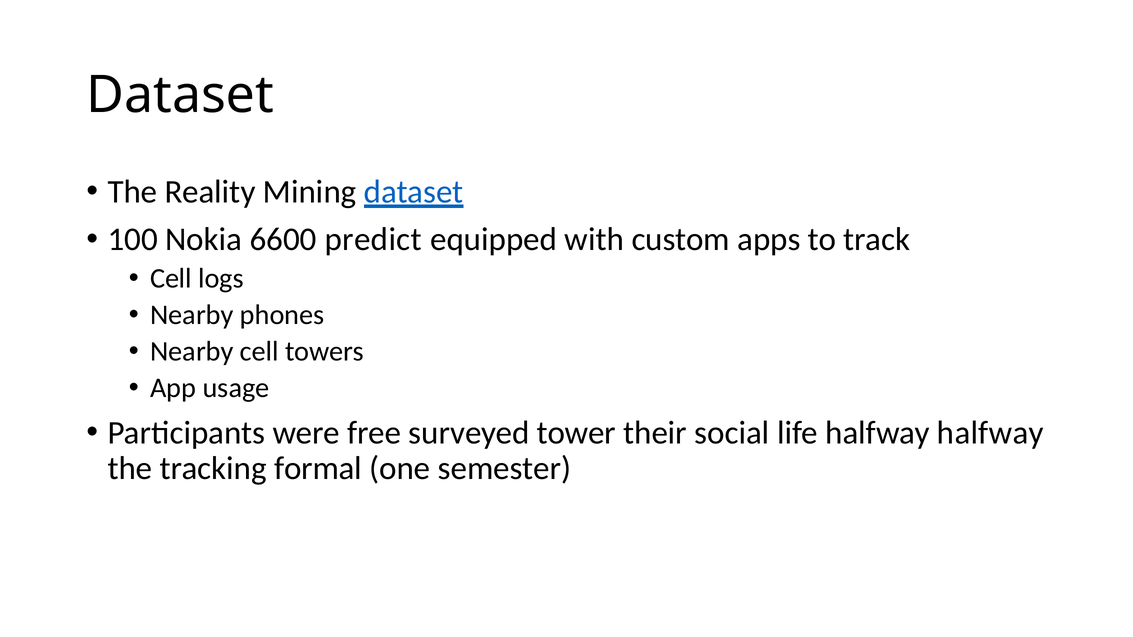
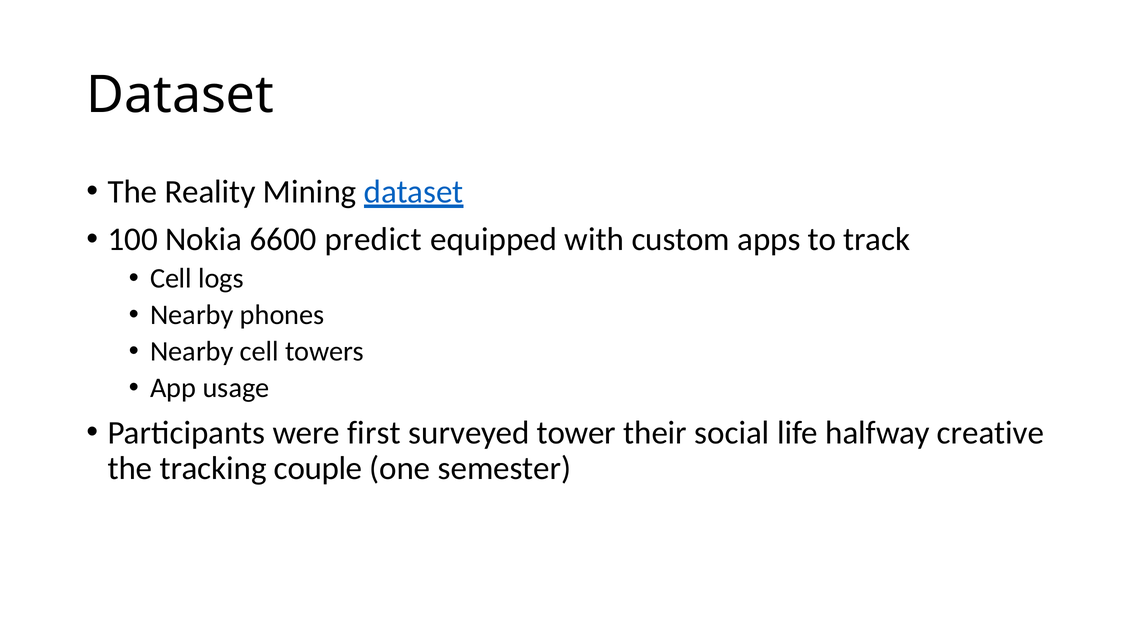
free: free -> first (374, 433)
halfway halfway: halfway -> creative (990, 433)
formal: formal -> couple (318, 469)
